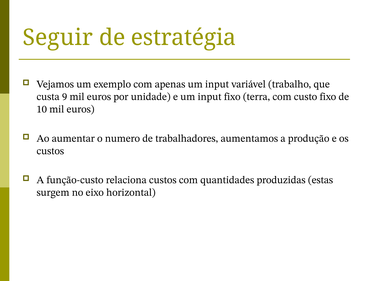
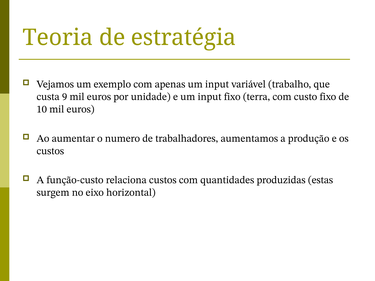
Seguir: Seguir -> Teoria (58, 37)
